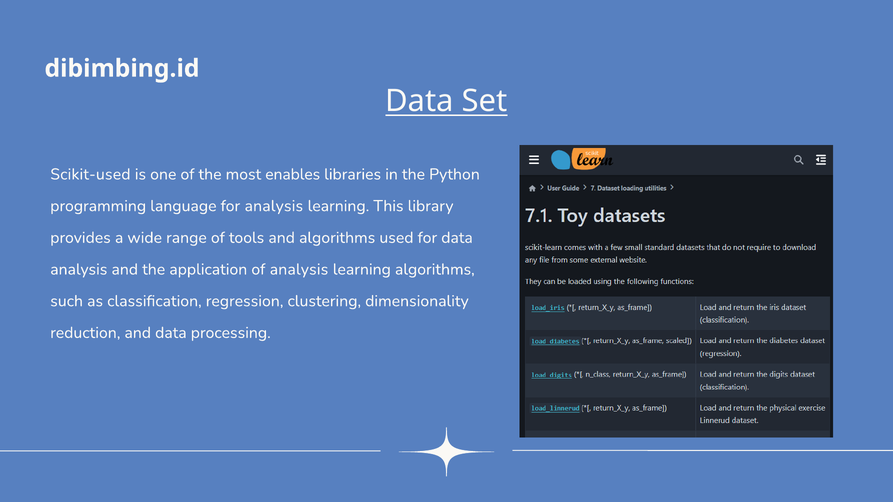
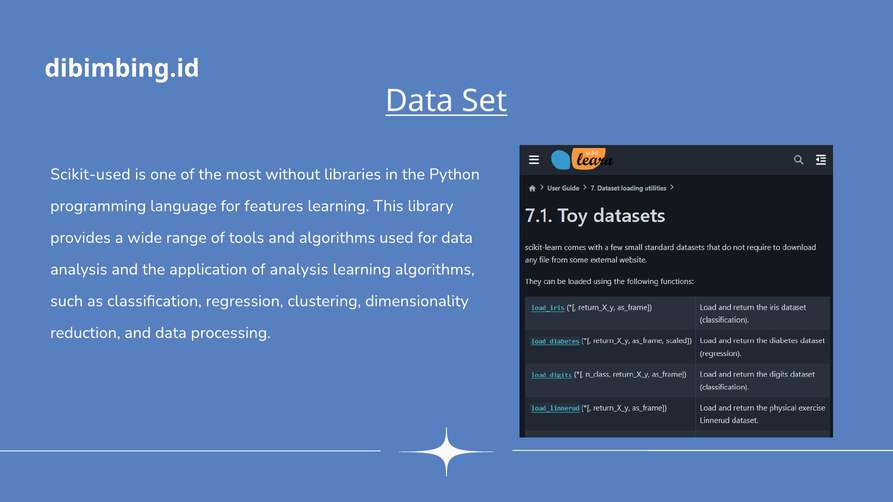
enables: enables -> without (293, 174)
for analysis: analysis -> features (274, 206)
